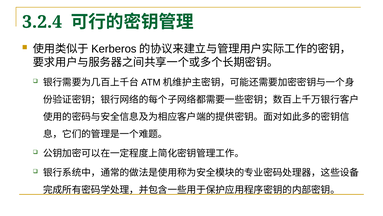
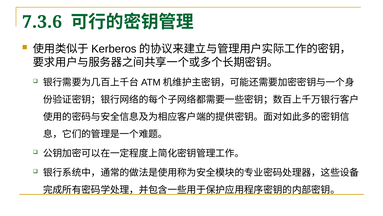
3.2.4: 3.2.4 -> 7.3.6 (42, 22)
